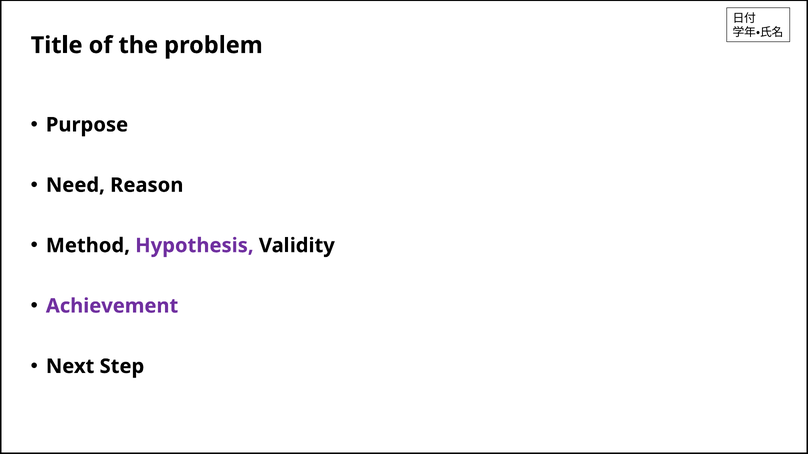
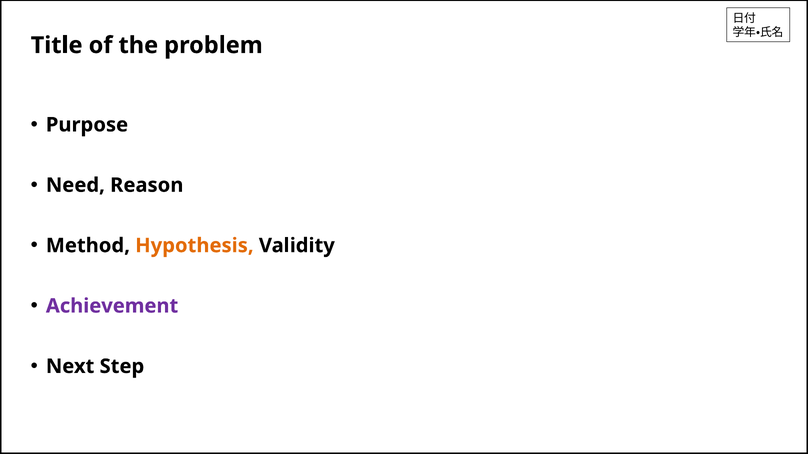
Hypothesis colour: purple -> orange (194, 246)
